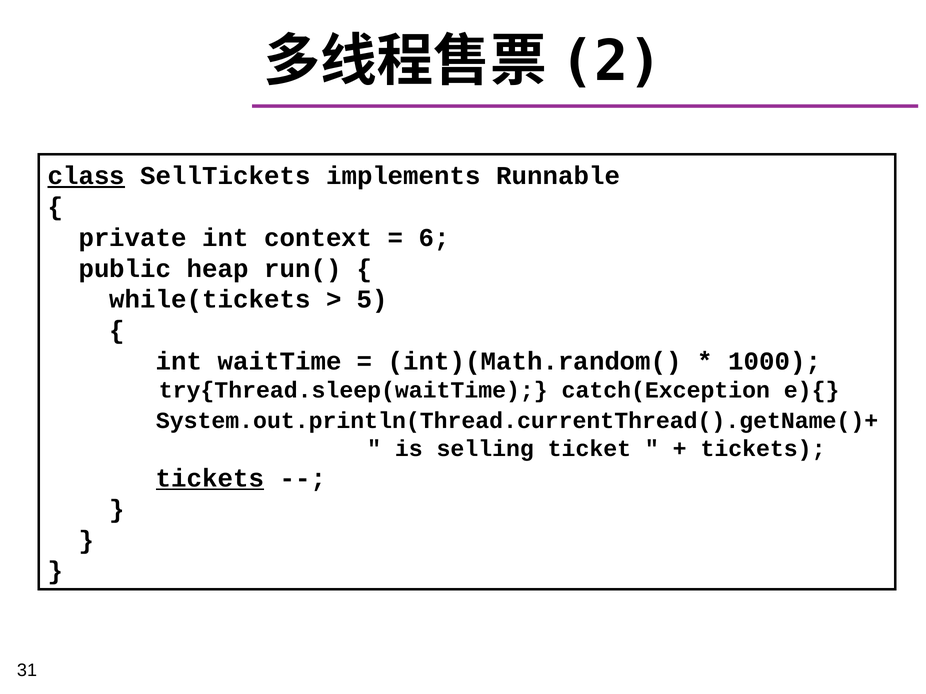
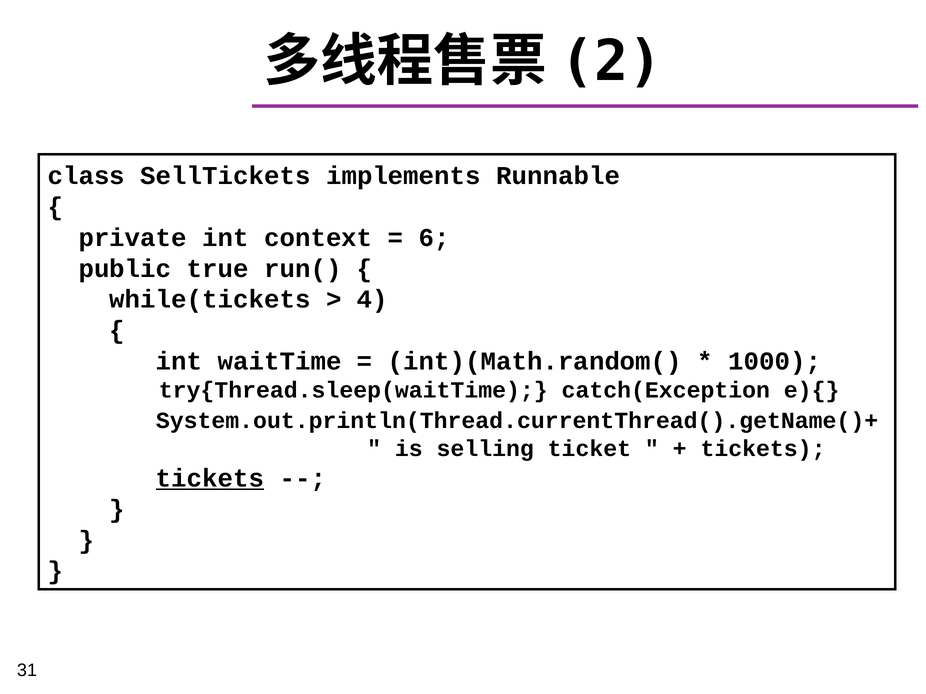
class underline: present -> none (86, 176)
heap: heap -> true (218, 269)
5: 5 -> 4 (372, 300)
